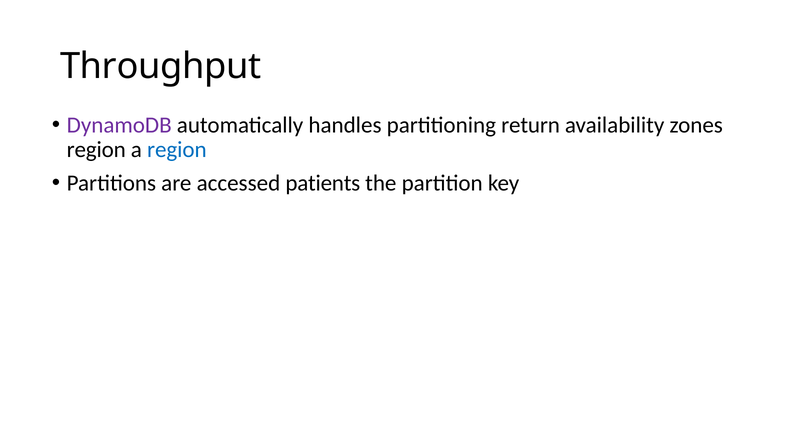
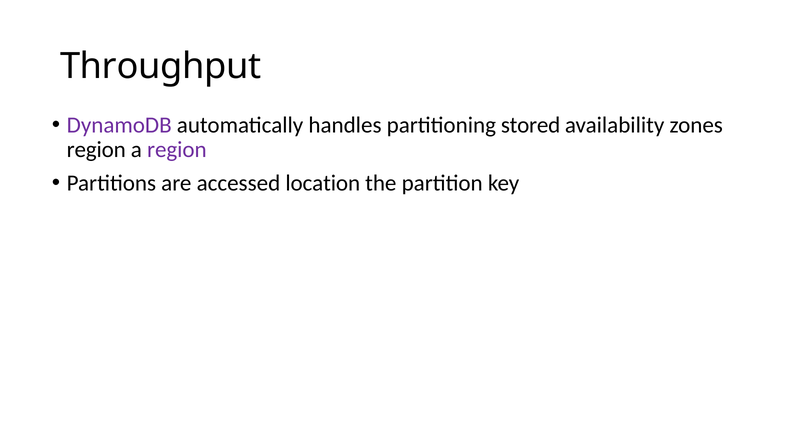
return: return -> stored (531, 125)
region colour: blue -> purple (177, 150)
patients: patients -> location (323, 183)
